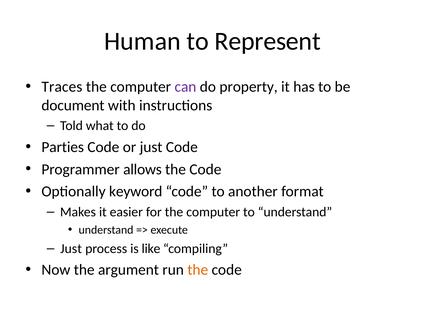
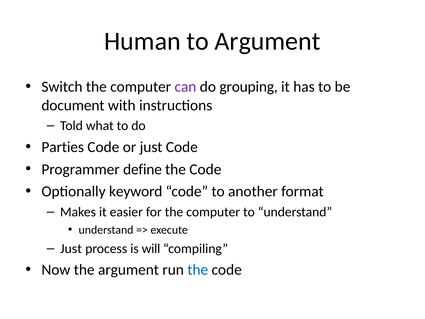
to Represent: Represent -> Argument (268, 41)
Traces: Traces -> Switch (62, 87)
property: property -> grouping (249, 87)
allows: allows -> define (142, 169)
like: like -> will (151, 248)
the colour: orange -> blue (198, 270)
